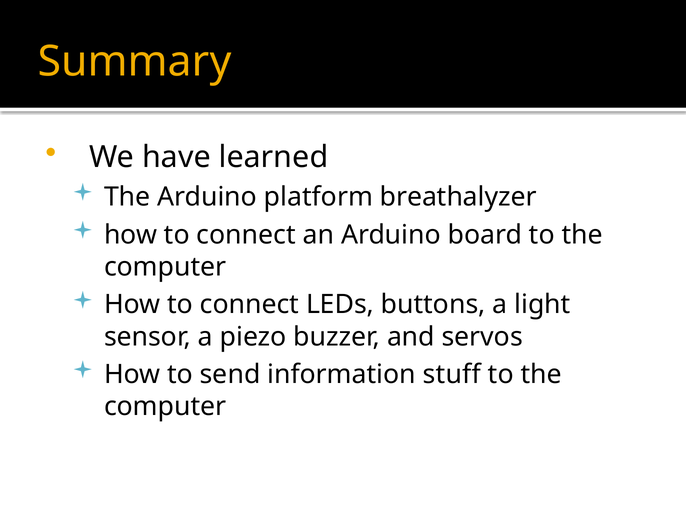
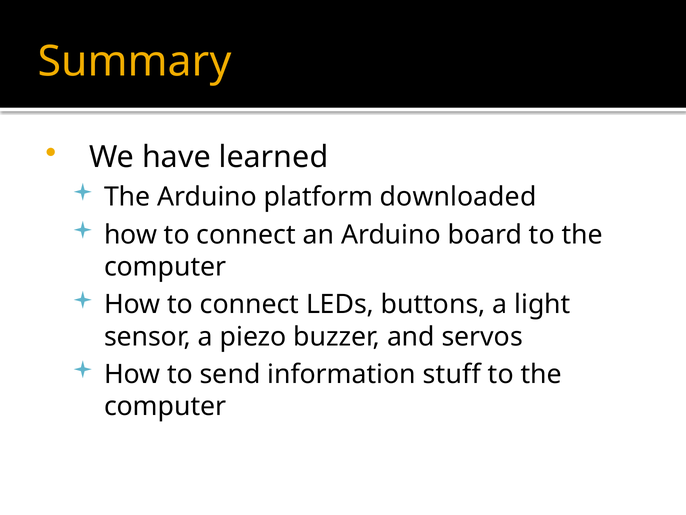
breathalyzer: breathalyzer -> downloaded (458, 197)
